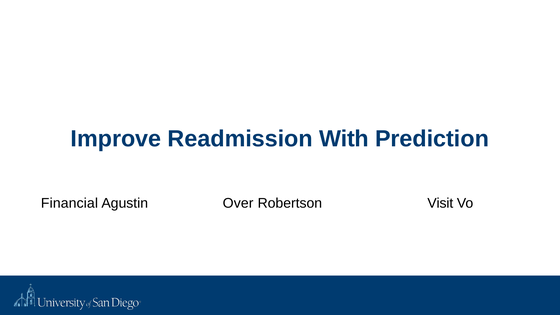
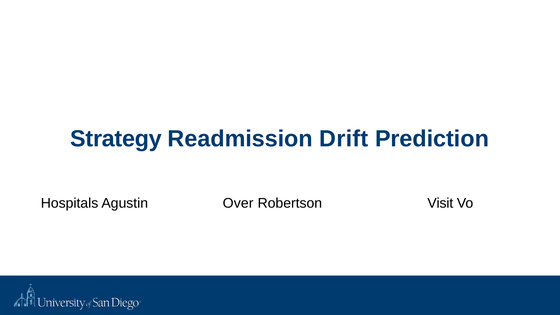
Improve: Improve -> Strategy (116, 139)
With: With -> Drift (344, 139)
Financial: Financial -> Hospitals (70, 203)
